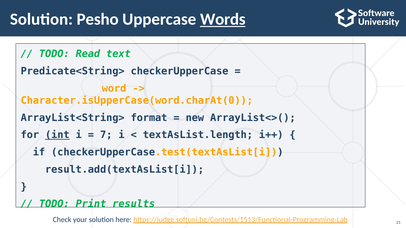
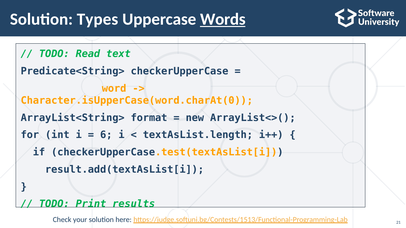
Pesho: Pesho -> Types (97, 19)
int underline: present -> none (57, 135)
7: 7 -> 6 (106, 135)
